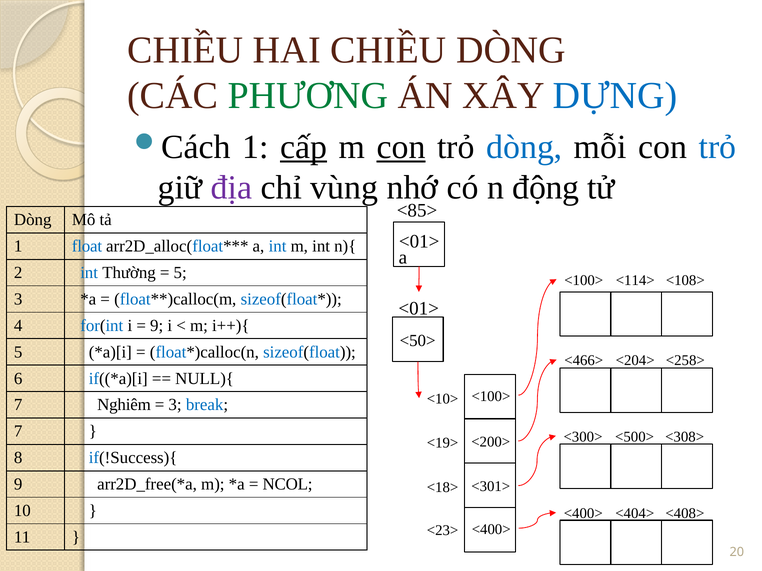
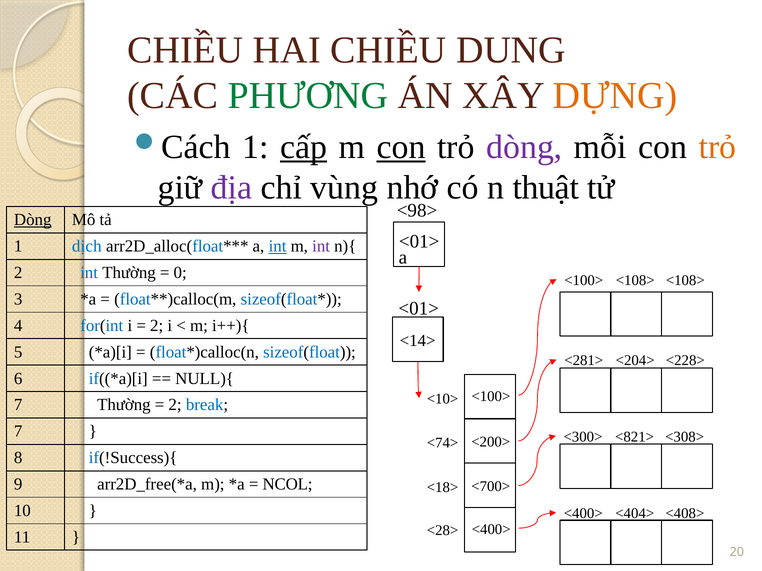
CHIỀU DÒNG: DÒNG -> DUNG (511, 50)
DỰNG colour: blue -> orange (615, 96)
dòng colour: blue -> purple (524, 147)
trỏ colour: blue -> orange (717, 147)
động: động -> thuật (546, 188)
<85>: <85> -> <98> (417, 211)
Dòng underline: none -> present (33, 220)
float: float -> dịch (87, 246)
int underline: none -> present (278, 246)
int colour: black -> purple (321, 246)
5: 5 -> 0 (180, 273)
<100> <114>: <114> -> <108> (635, 280)
9: 9 -> 2 (157, 326)
<50>: <50> -> <14> (418, 341)
<466>: <466> -> <281> (584, 361)
<258>: <258> -> <228> (685, 361)
7 Nghiêm: Nghiêm -> Thường (124, 405)
3: 3 -> 2 (175, 405)
<500>: <500> -> <821> (635, 437)
<19>: <19> -> <74> (443, 443)
<301>: <301> -> <700> (491, 487)
<23>: <23> -> <28> (443, 531)
